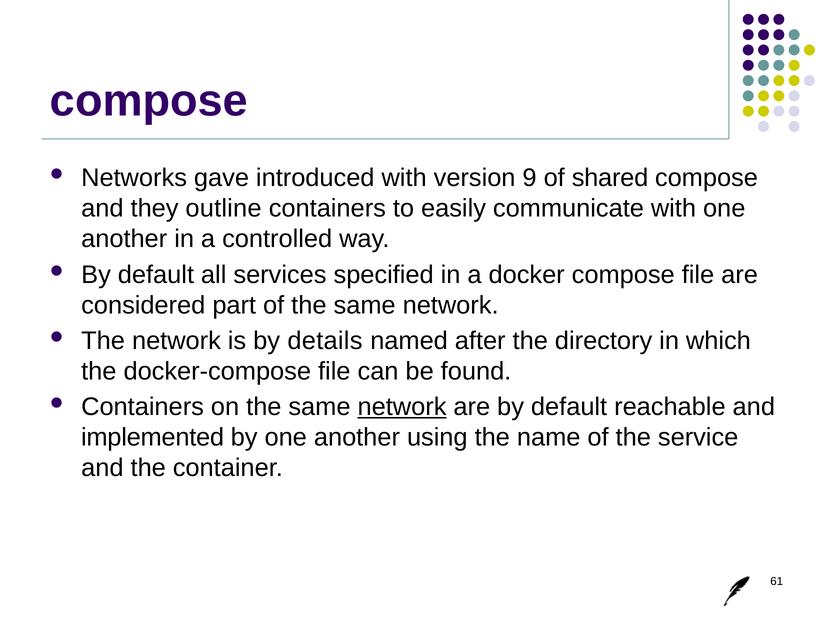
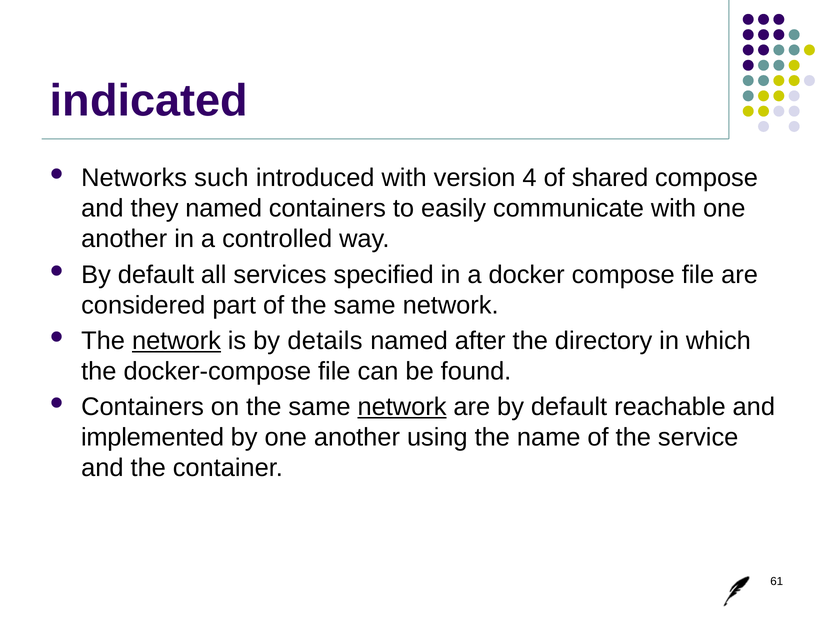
compose: compose -> indicated (149, 101)
gave: gave -> such (221, 178)
9: 9 -> 4 (530, 178)
they outline: outline -> named (224, 208)
network underline: none -> present (176, 341)
